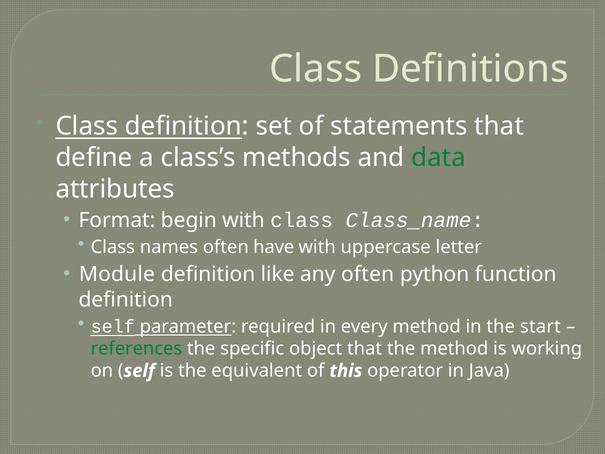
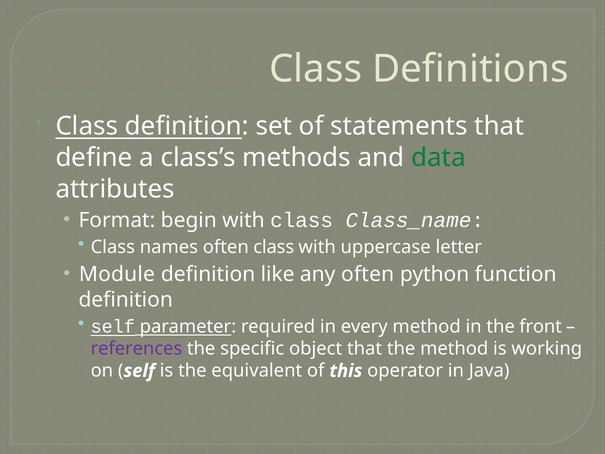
often have: have -> class (274, 247)
start: start -> front (541, 326)
references colour: green -> purple (136, 348)
